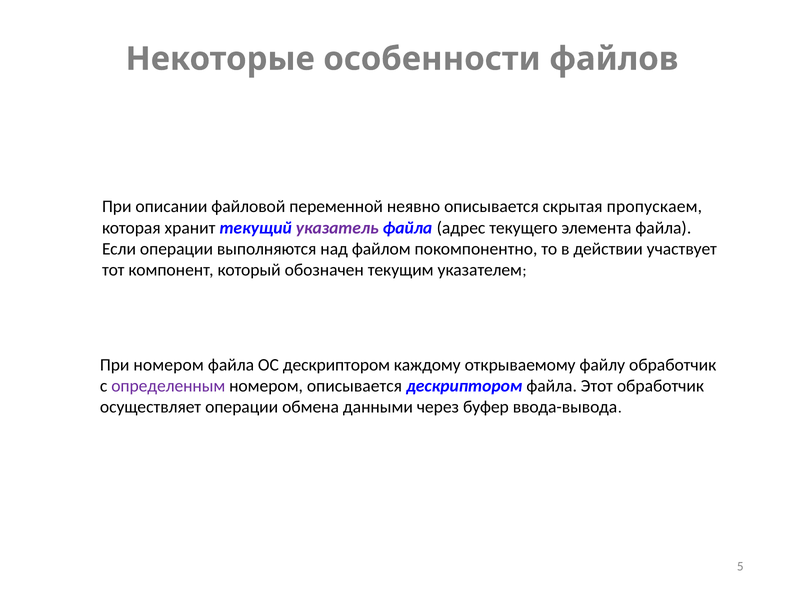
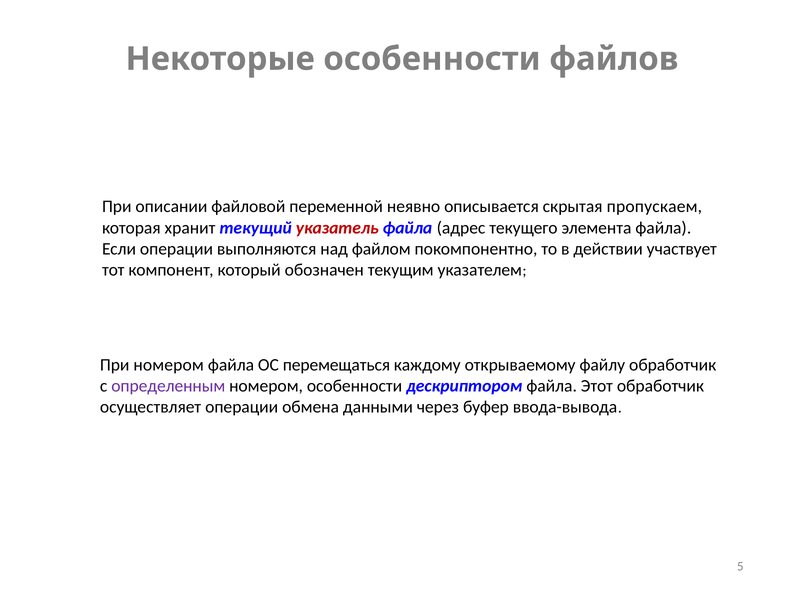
указатель colour: purple -> red (337, 228)
ОС дескриптором: дескриптором -> перемещаться (336, 365)
номером описывается: описывается -> особенности (355, 386)
